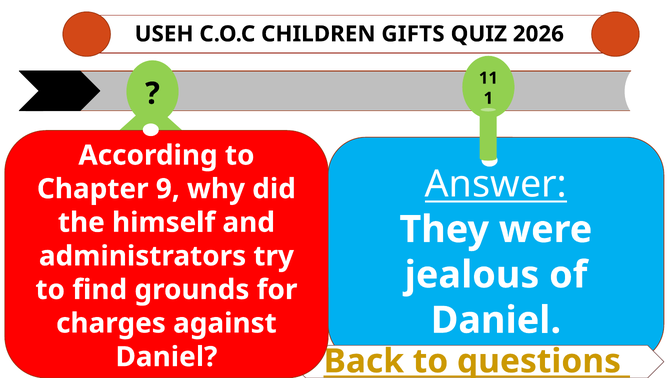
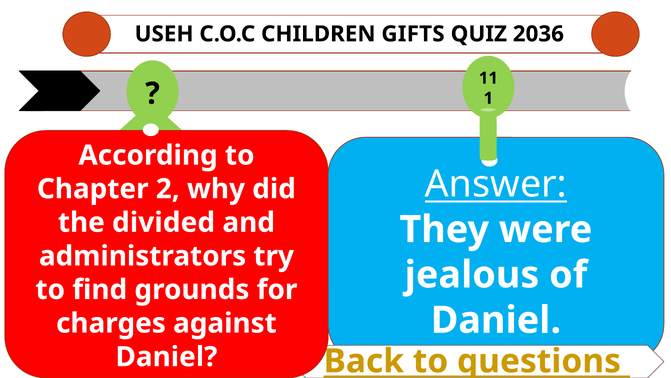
2026: 2026 -> 2036 (538, 34)
9: 9 -> 2 (168, 189)
himself: himself -> divided (164, 222)
